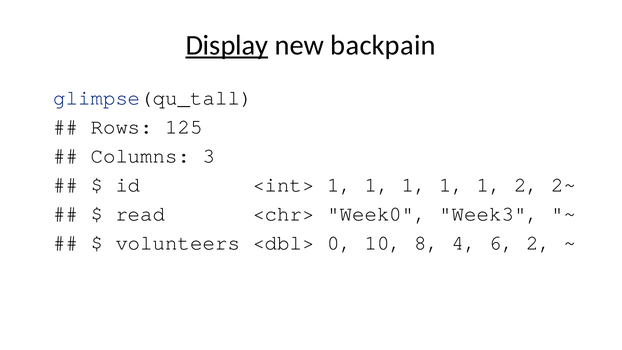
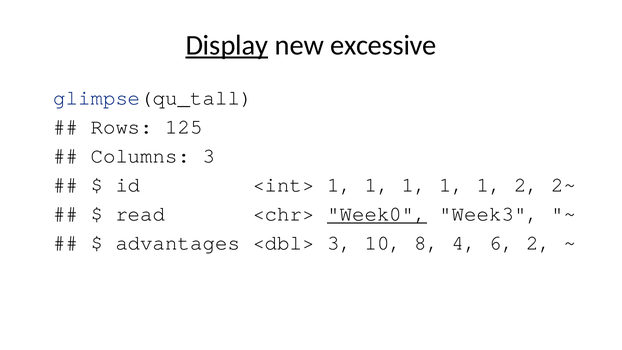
backpain: backpain -> excessive (383, 45)
Week0 underline: none -> present (377, 214)
volunteers: volunteers -> advantages (178, 243)
<dbl> 0: 0 -> 3 (340, 243)
